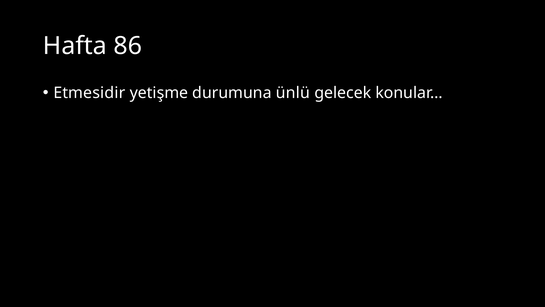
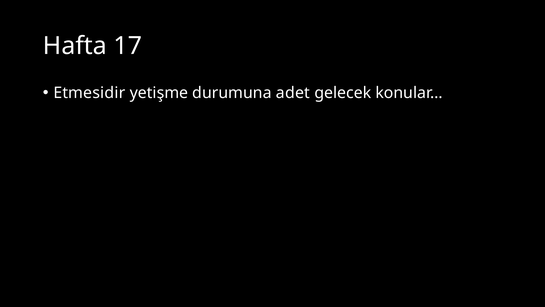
86: 86 -> 17 (128, 46)
ünlü: ünlü -> adet (293, 93)
